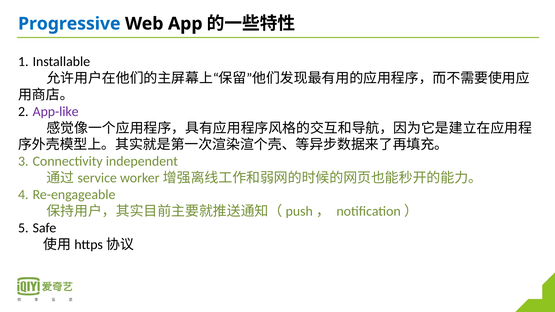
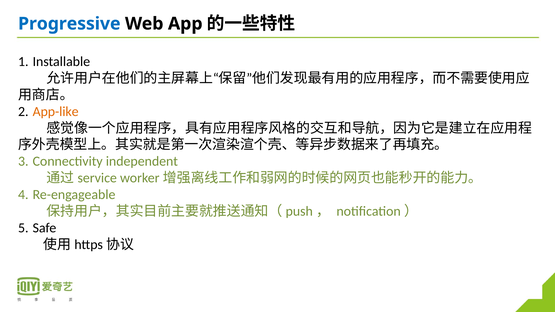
App-like colour: purple -> orange (56, 112)
